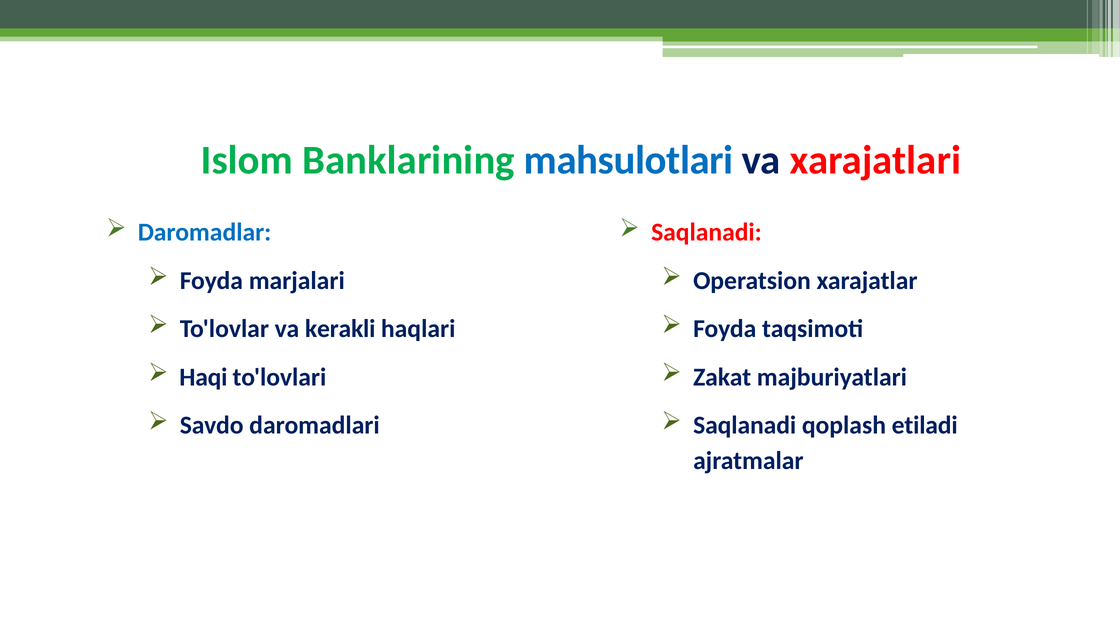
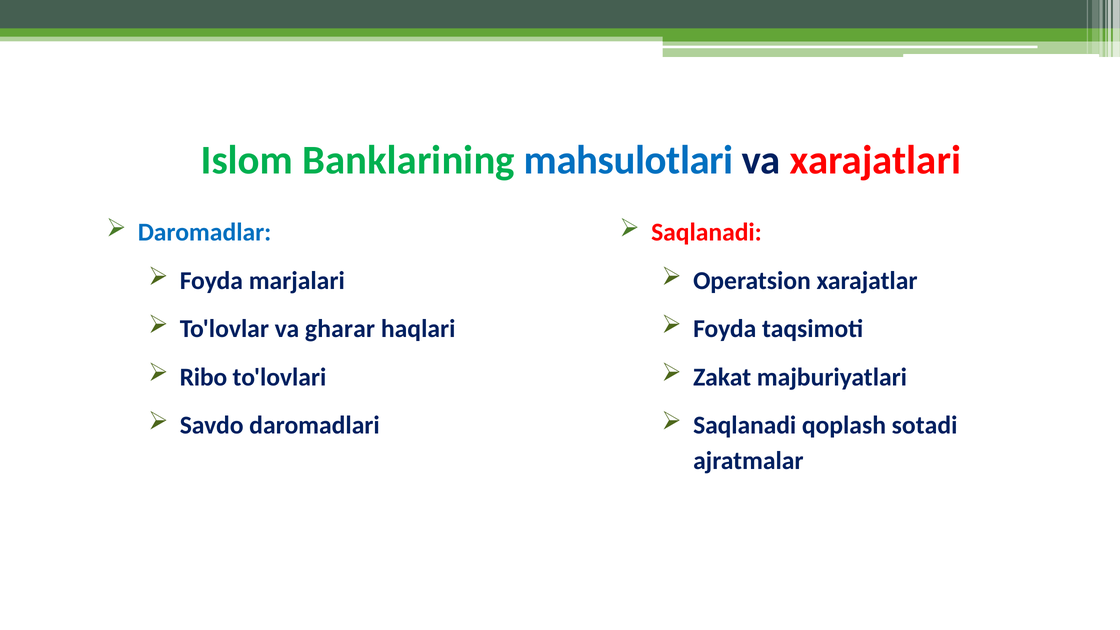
kerakli: kerakli -> gharar (340, 329)
Haqi: Haqi -> Ribo (203, 377)
etiladi: etiladi -> sotadi (925, 425)
